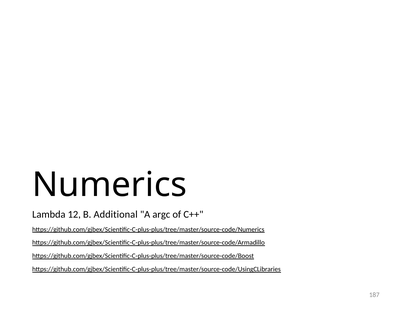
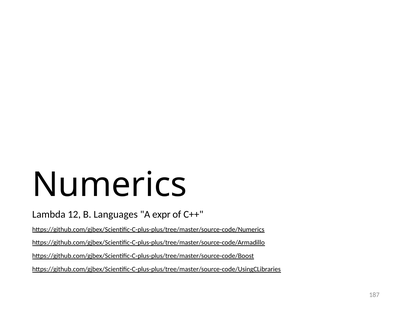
Additional: Additional -> Languages (116, 214)
argc: argc -> expr (161, 214)
